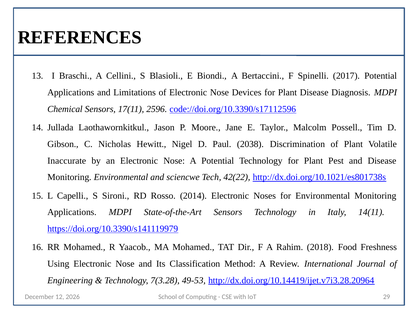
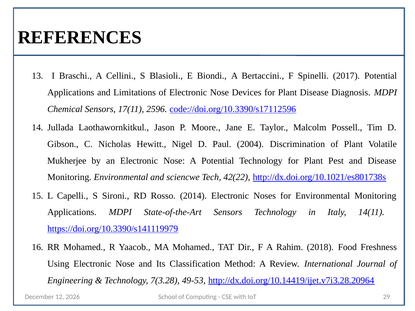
2038: 2038 -> 2004 (250, 144)
Inaccurate: Inaccurate -> Mukherjee (67, 161)
